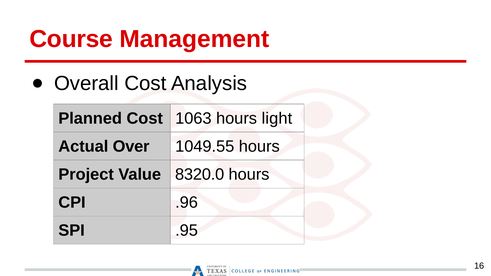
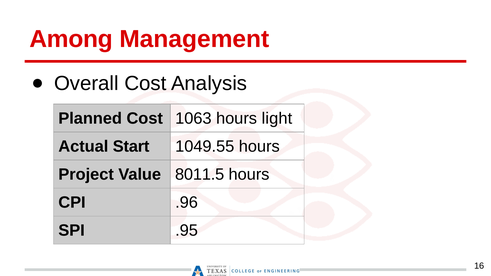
Course: Course -> Among (71, 39)
Over: Over -> Start (131, 146)
8320.0: 8320.0 -> 8011.5 (200, 174)
